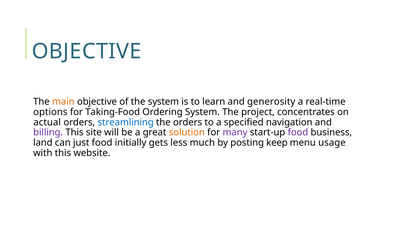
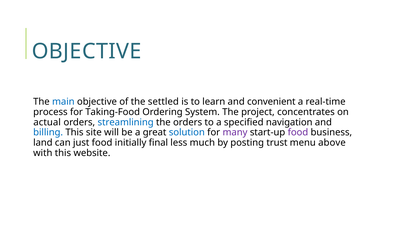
main colour: orange -> blue (63, 102)
the system: system -> settled (163, 102)
generosity: generosity -> convenient (271, 102)
options: options -> process (50, 112)
billing colour: purple -> blue (48, 132)
solution colour: orange -> blue (187, 132)
gets: gets -> final (158, 143)
keep: keep -> trust (277, 143)
usage: usage -> above (332, 143)
